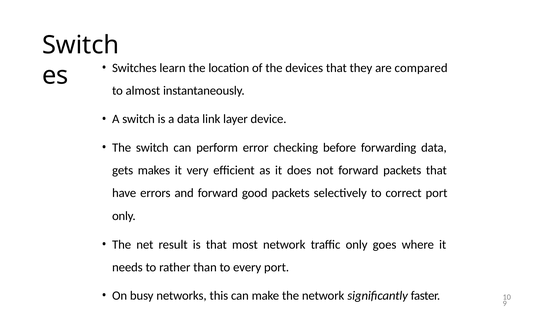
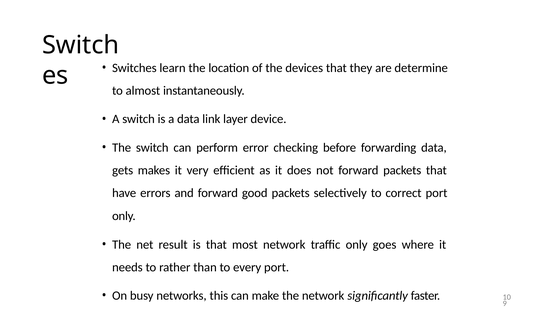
compared: compared -> determine (421, 68)
